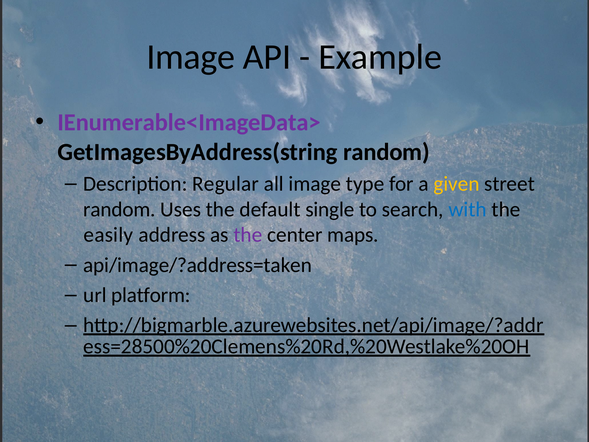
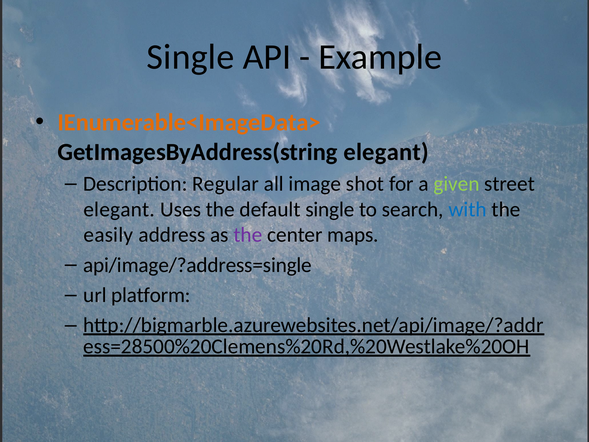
Image: Image -> Single (190, 57)
IEnumerable<ImageData> colour: purple -> orange (189, 122)
GetImagesByAddress(string random: random -> elegant (386, 152)
type: type -> shot (365, 184)
given colour: yellow -> light green (457, 184)
random: random -> elegant (119, 209)
api/image/?address=taken: api/image/?address=taken -> api/image/?address=single (198, 265)
